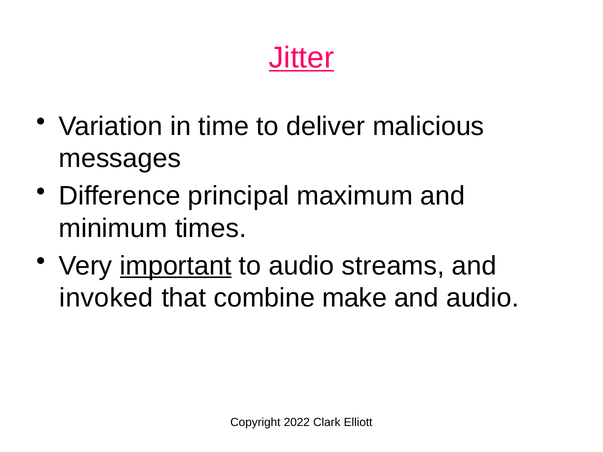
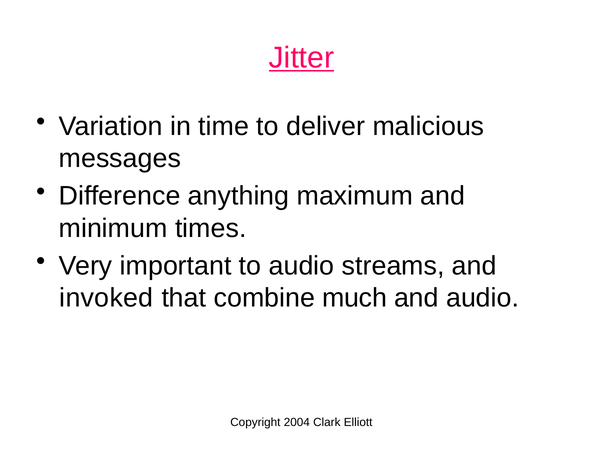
principal: principal -> anything (239, 196)
important underline: present -> none (176, 266)
make: make -> much (355, 298)
2022: 2022 -> 2004 (297, 423)
